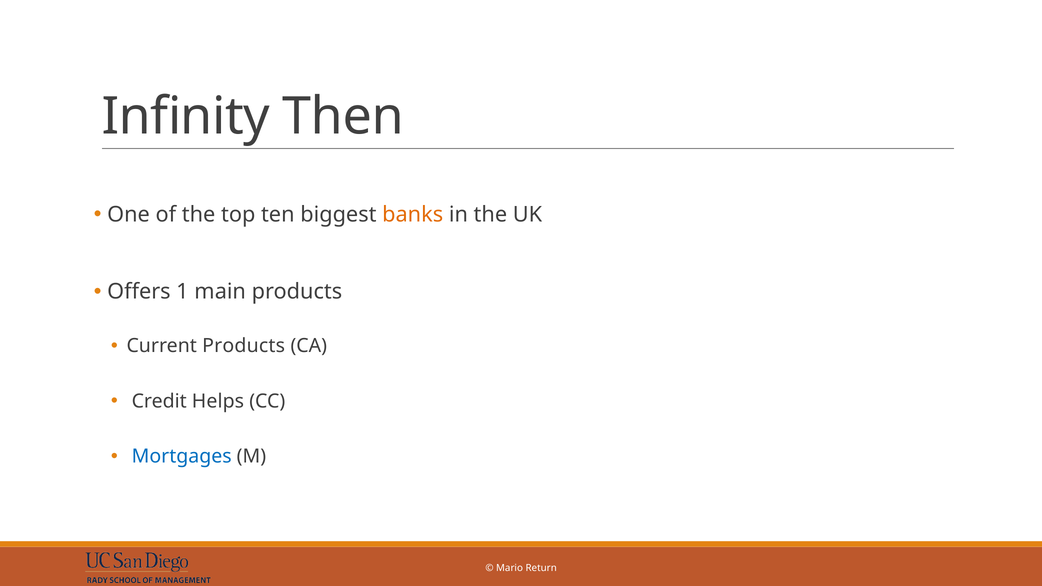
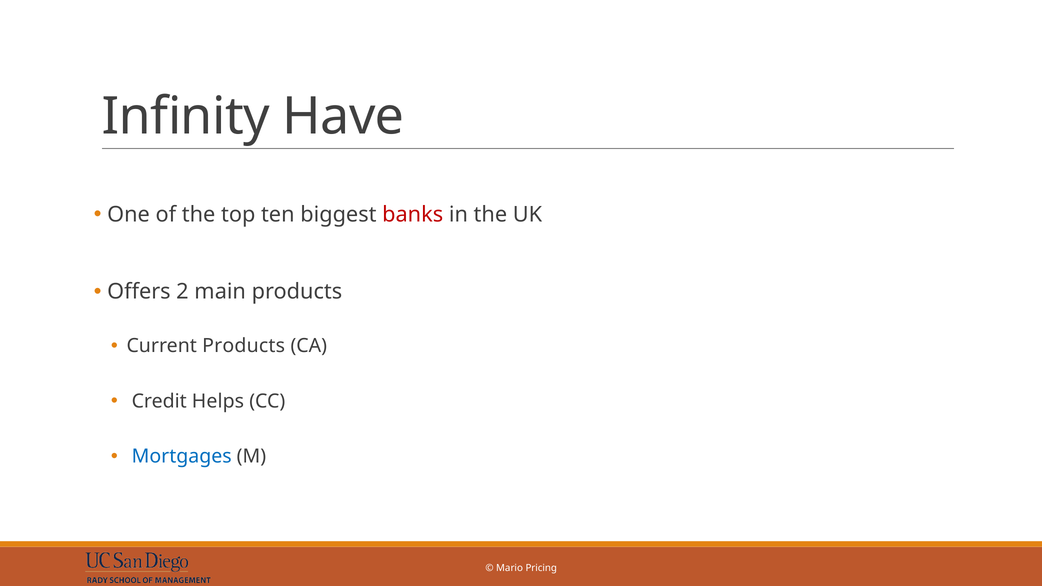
Then: Then -> Have (343, 117)
banks colour: orange -> red (413, 215)
1: 1 -> 2 (182, 292)
Return: Return -> Pricing (541, 568)
